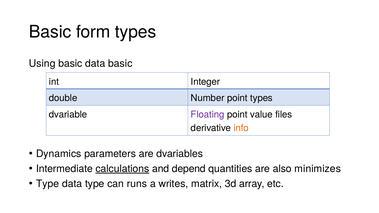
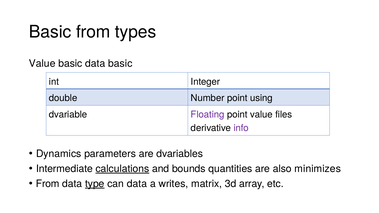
Basic form: form -> from (93, 32)
Using: Using -> Value (42, 64)
point types: types -> using (261, 98)
info colour: orange -> purple (241, 128)
depend: depend -> bounds (189, 169)
Type: Type -> From (48, 184)
type underline: none -> present (95, 184)
can runs: runs -> data (137, 184)
